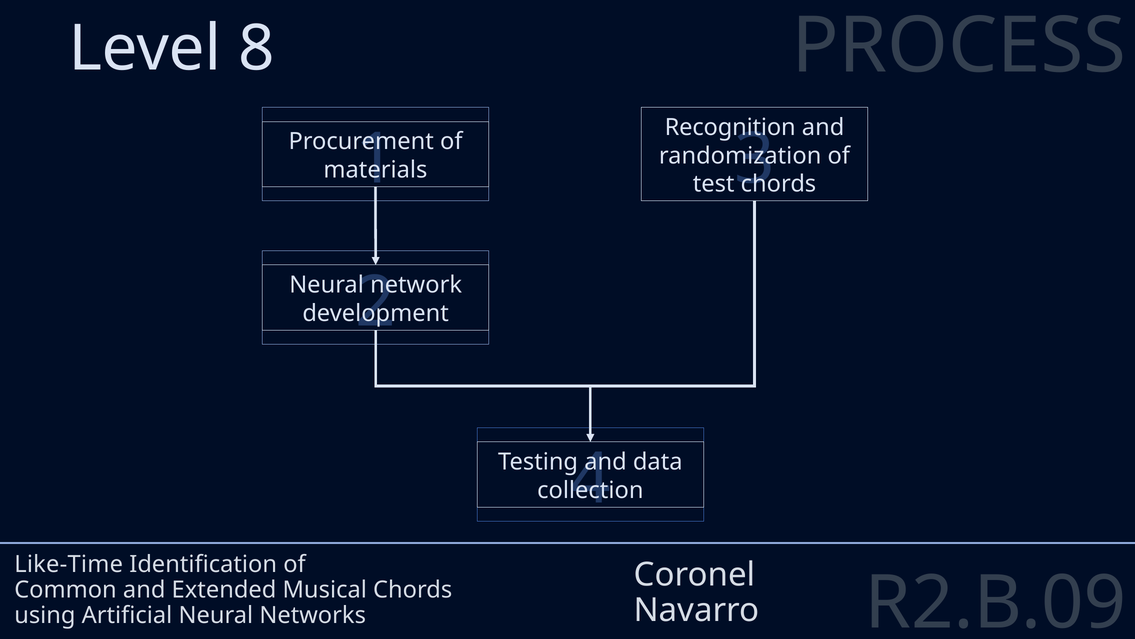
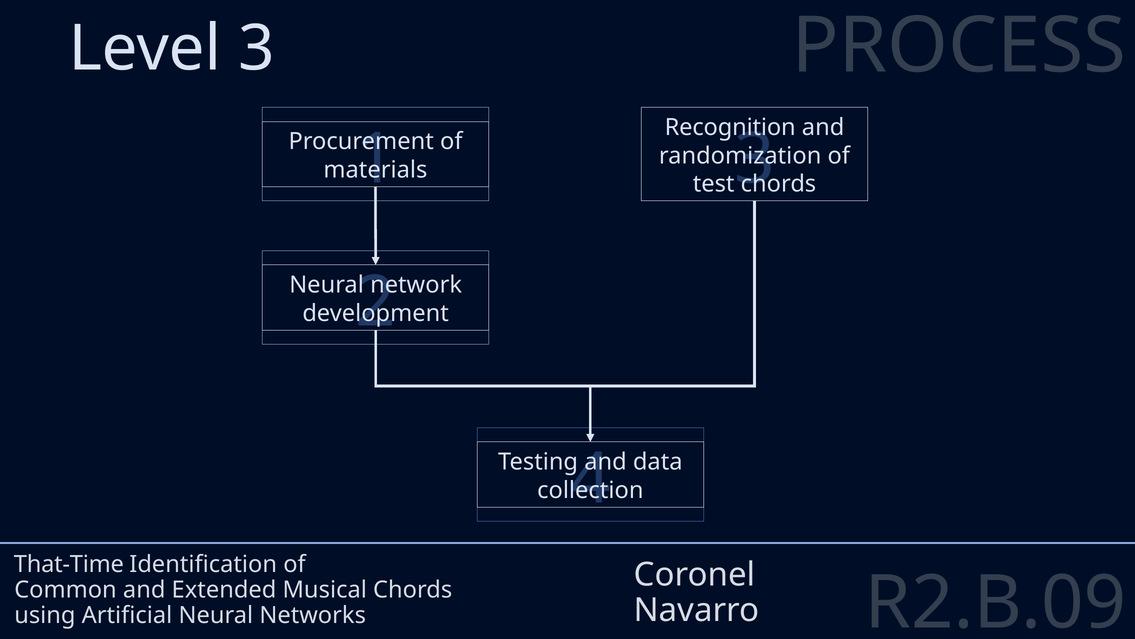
Level 8: 8 -> 3 (256, 49)
Like-Time: Like-Time -> That-Time (69, 564)
